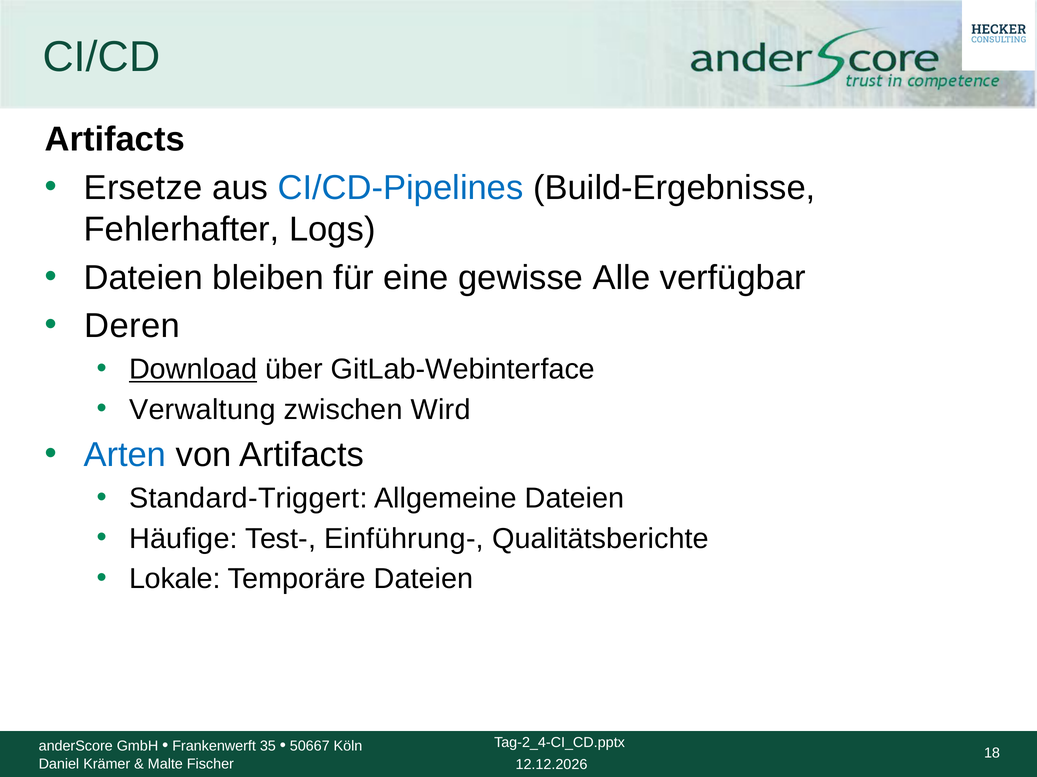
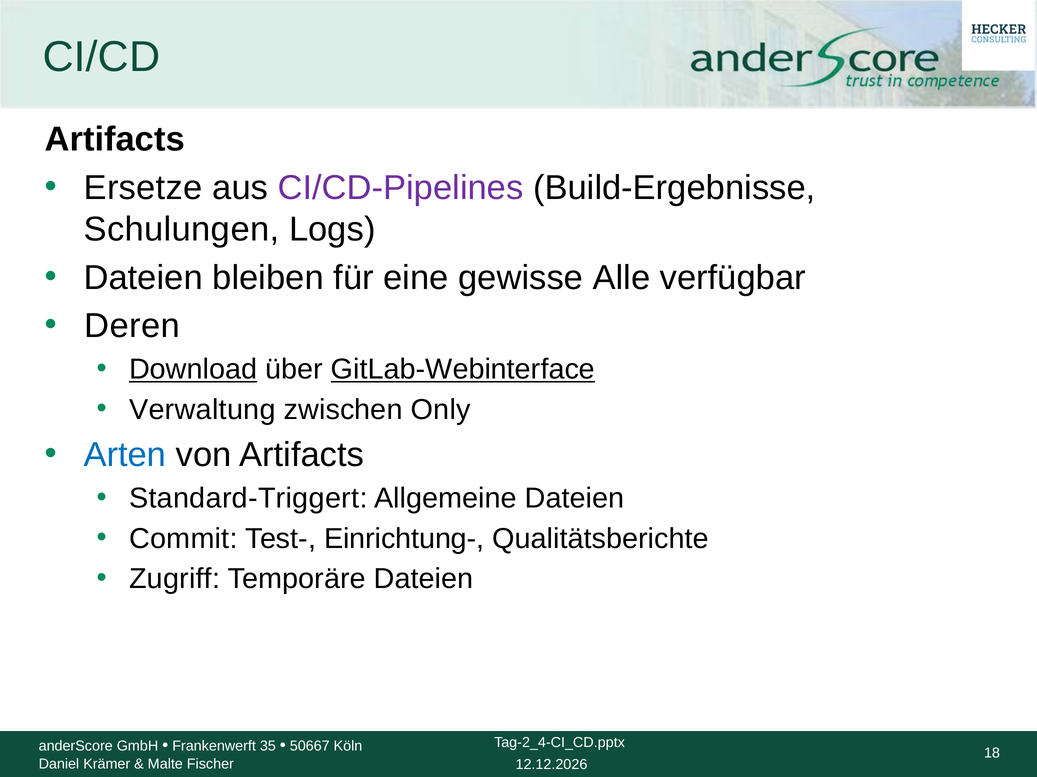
CI/CD-Pipelines colour: blue -> purple (401, 188)
Fehlerhafter: Fehlerhafter -> Schulungen (181, 230)
GitLab-Webinterface underline: none -> present (463, 370)
Wird: Wird -> Only (441, 410)
Häufige: Häufige -> Commit (183, 539)
Einführung-: Einführung- -> Einrichtung- (404, 539)
Lokale: Lokale -> Zugriff (175, 579)
